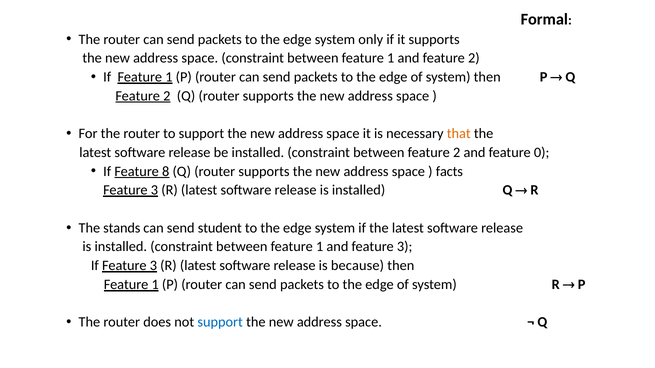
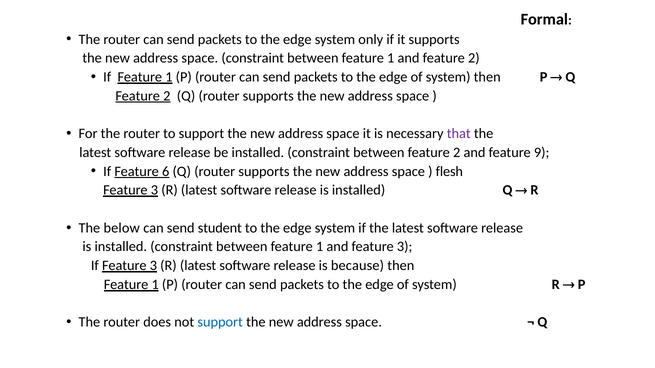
that colour: orange -> purple (459, 134)
0: 0 -> 9 (542, 153)
8: 8 -> 6 (166, 172)
facts: facts -> flesh (449, 172)
stands: stands -> below (122, 228)
